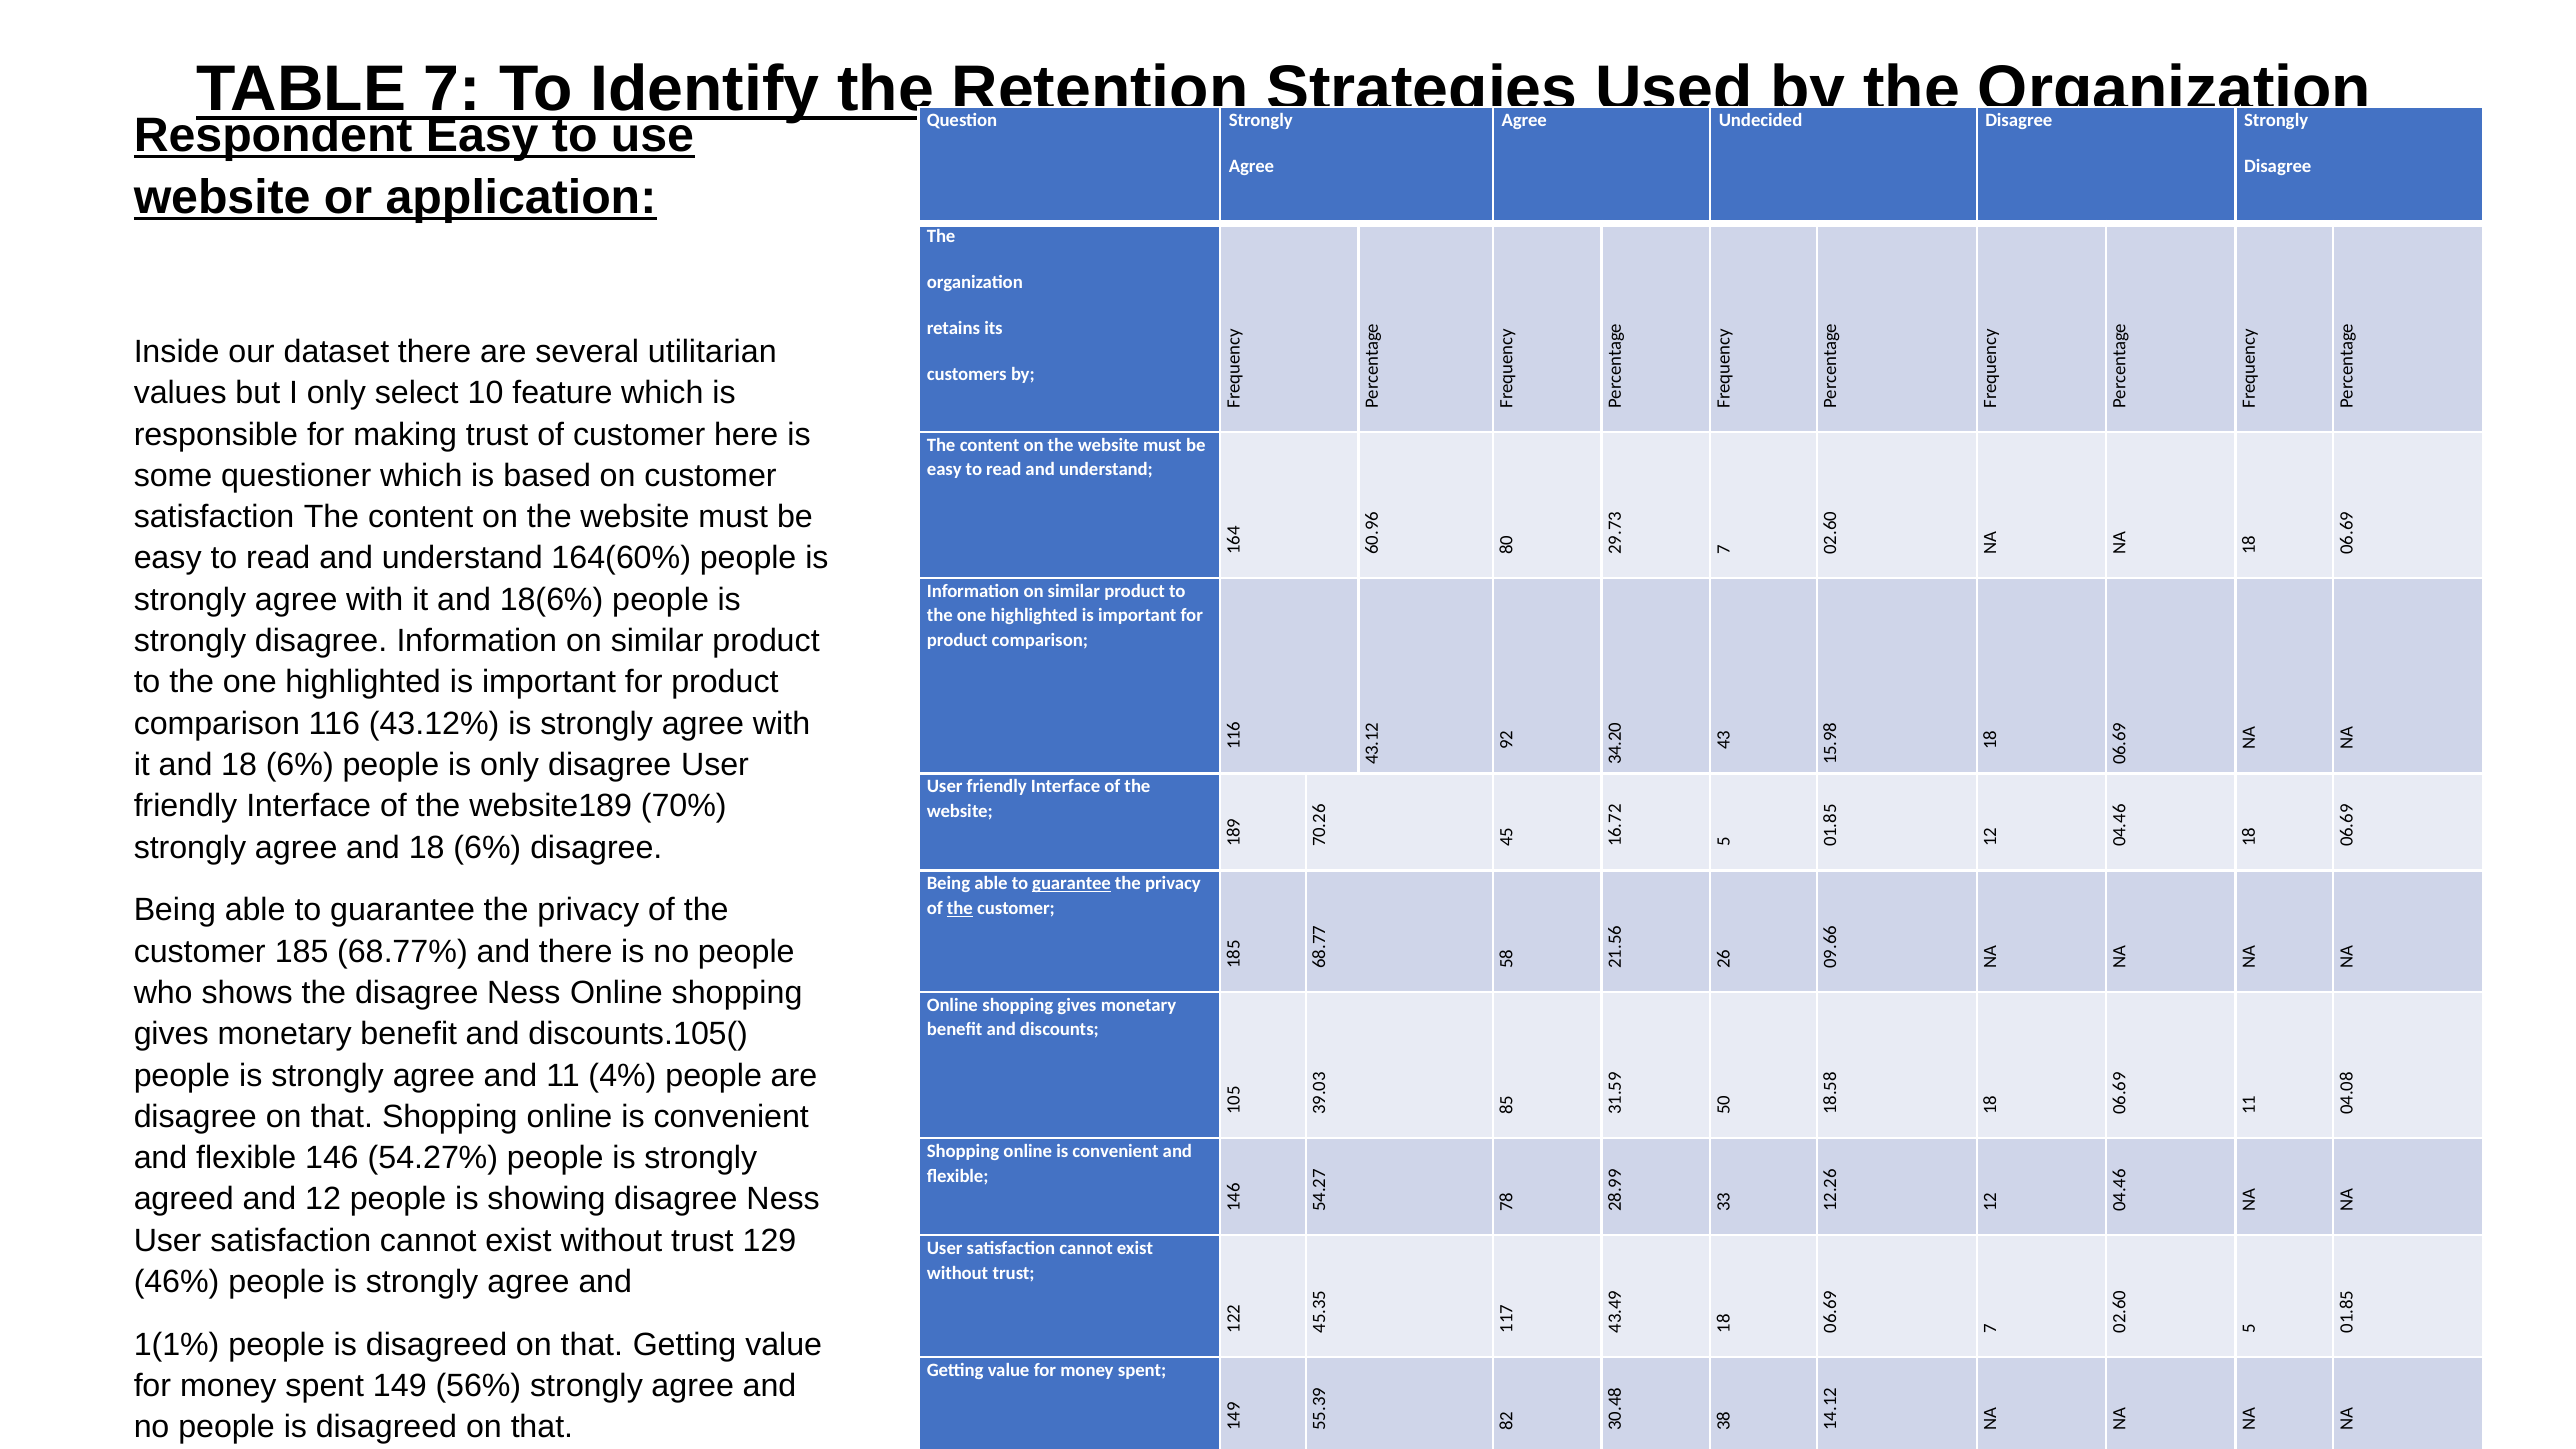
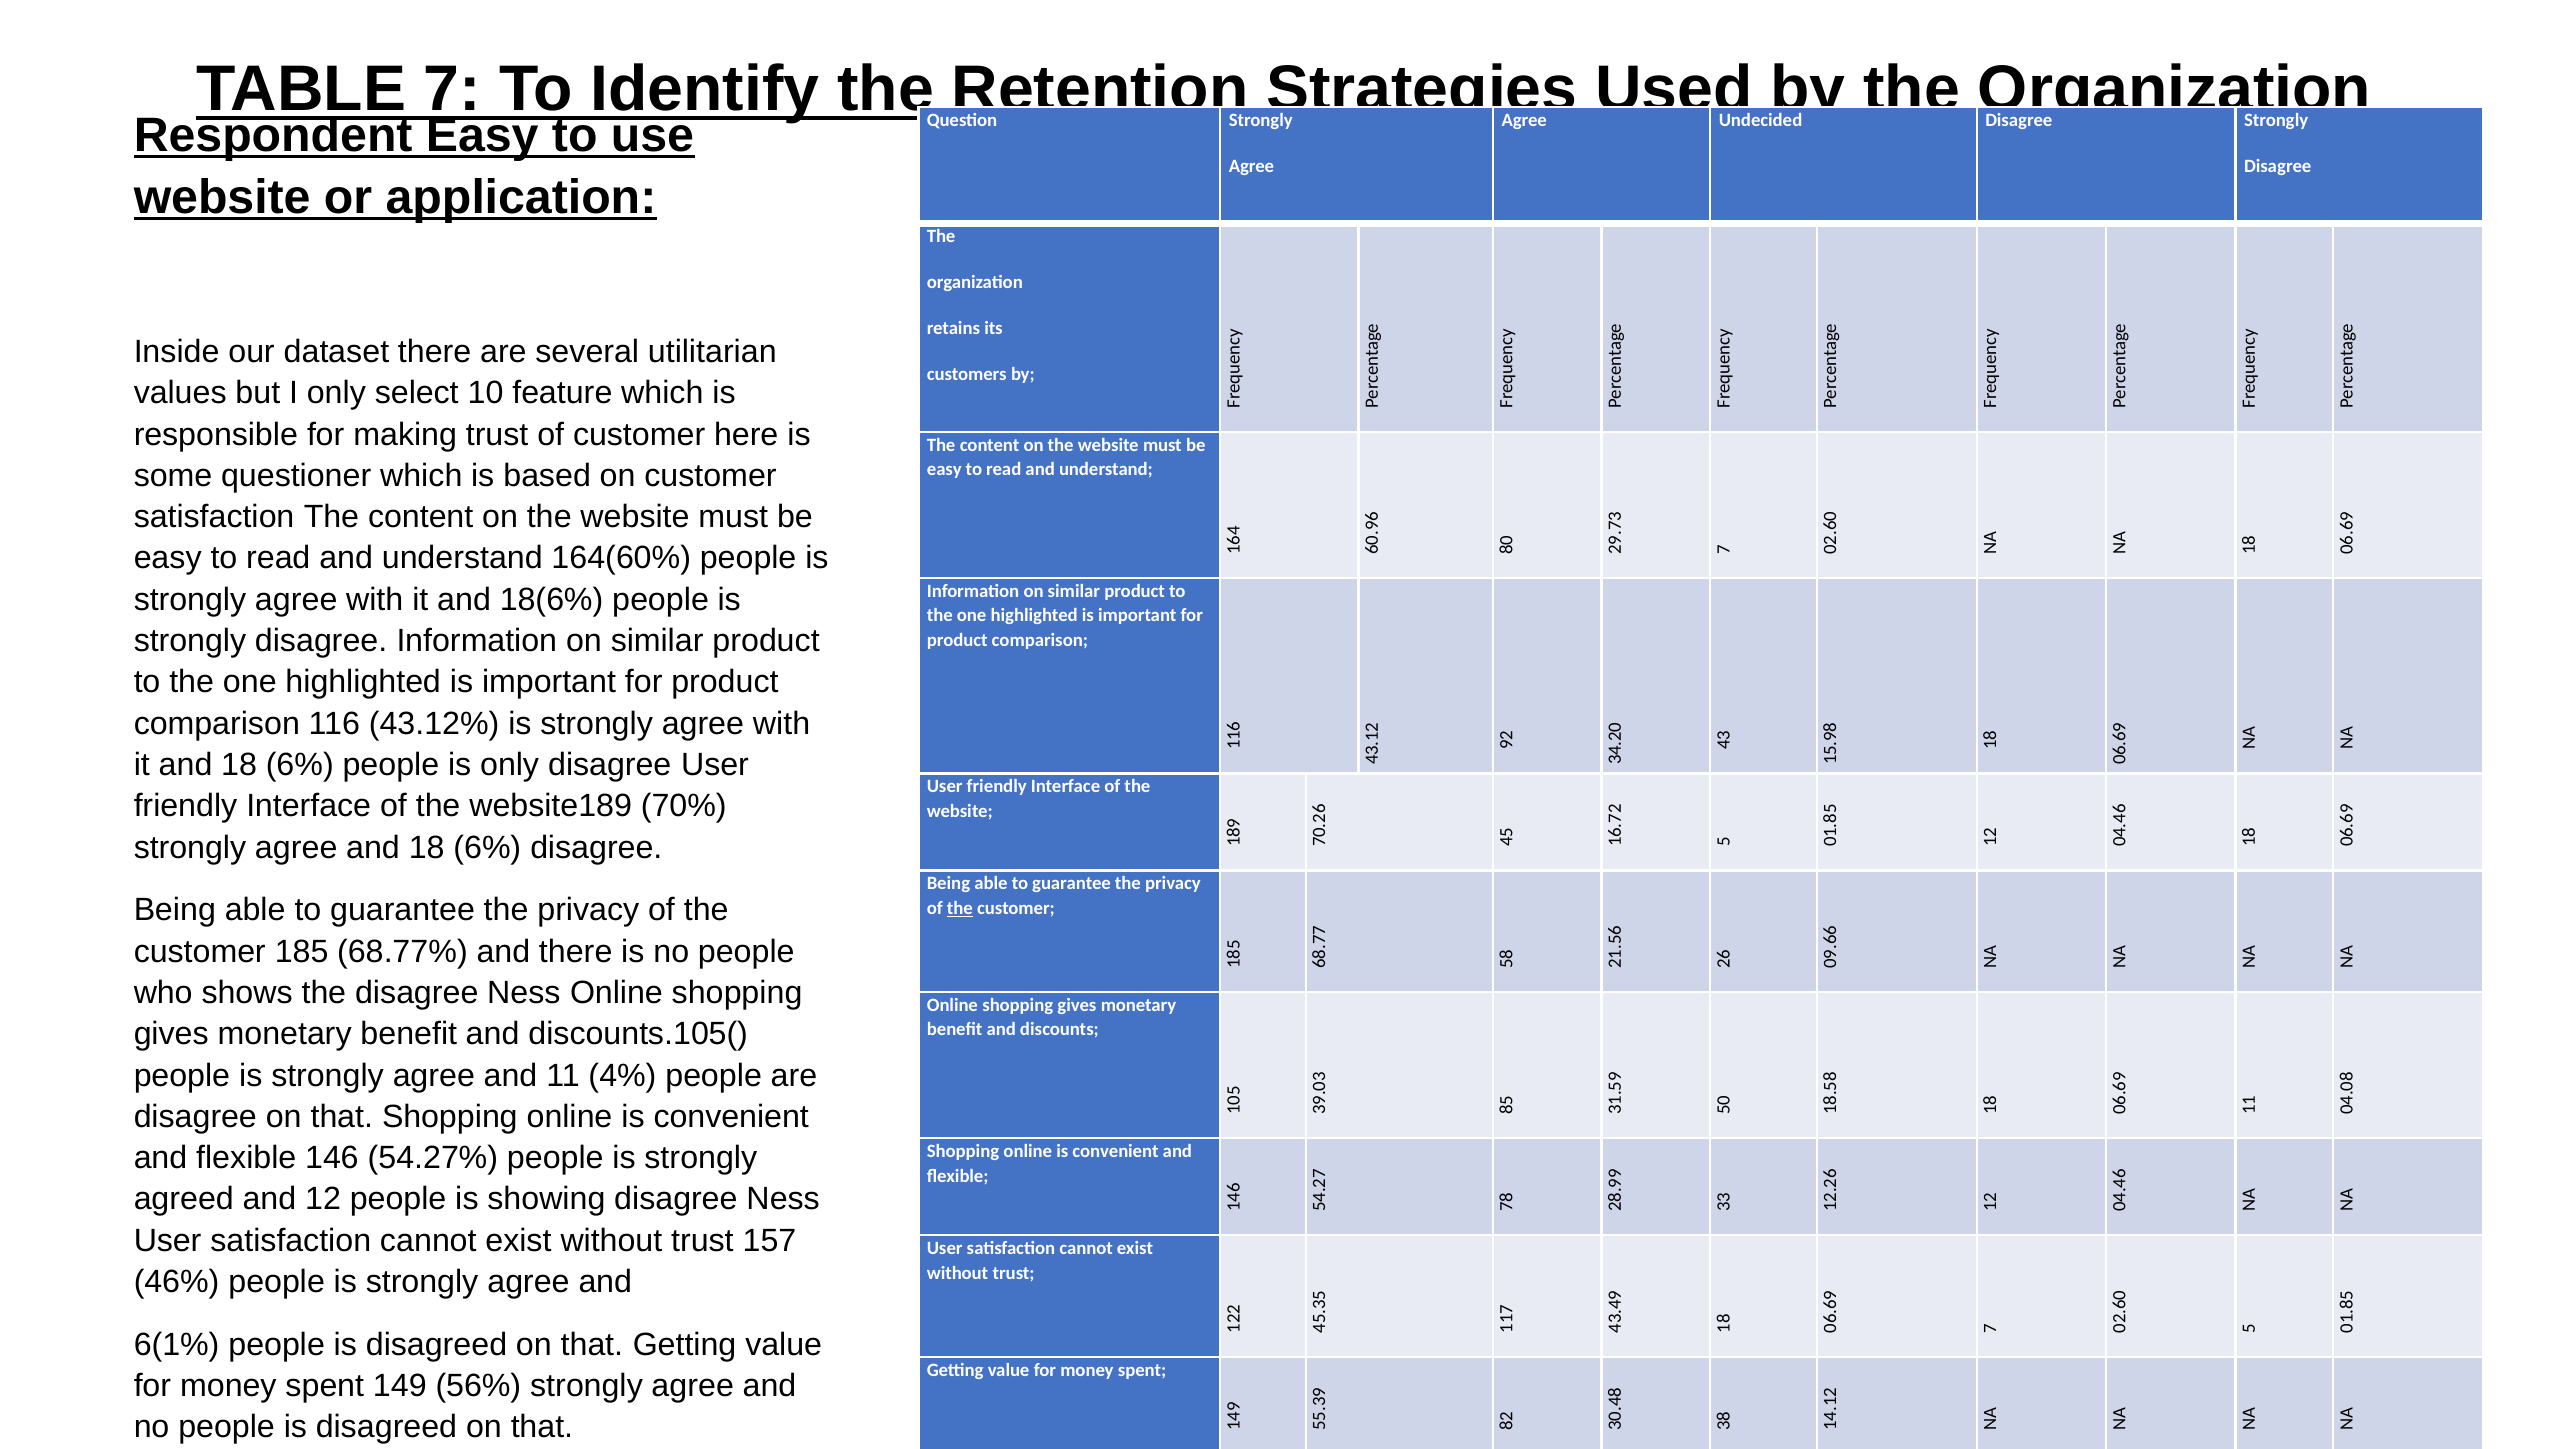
guarantee underline: present -> none (1072, 884)
129: 129 -> 157 (769, 1241)
1(1%: 1(1% -> 6(1% (177, 1345)
